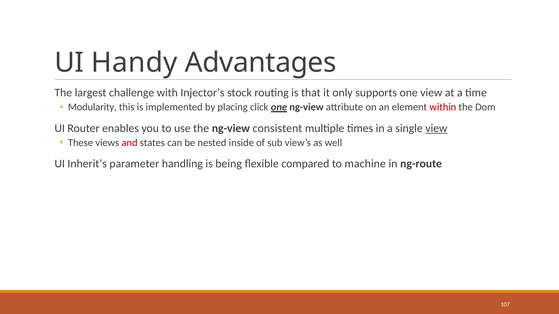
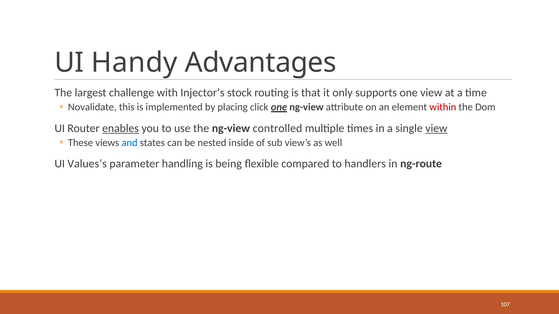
Modularity: Modularity -> Novalidate (92, 107)
enables underline: none -> present (121, 128)
consistent: consistent -> controlled (277, 128)
and colour: red -> blue (130, 143)
Inherit’s: Inherit’s -> Values’s (87, 164)
machine: machine -> handlers (365, 164)
